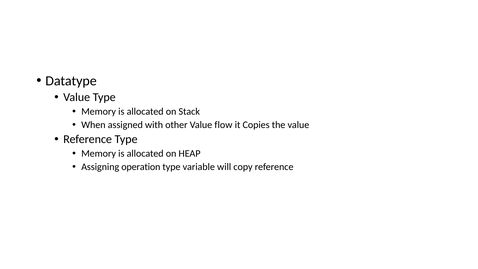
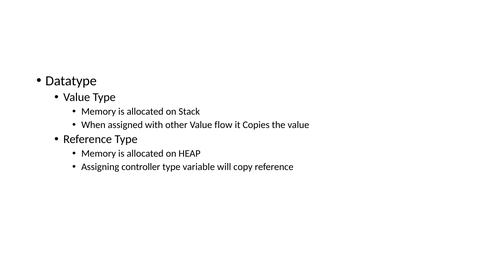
operation: operation -> controller (141, 167)
